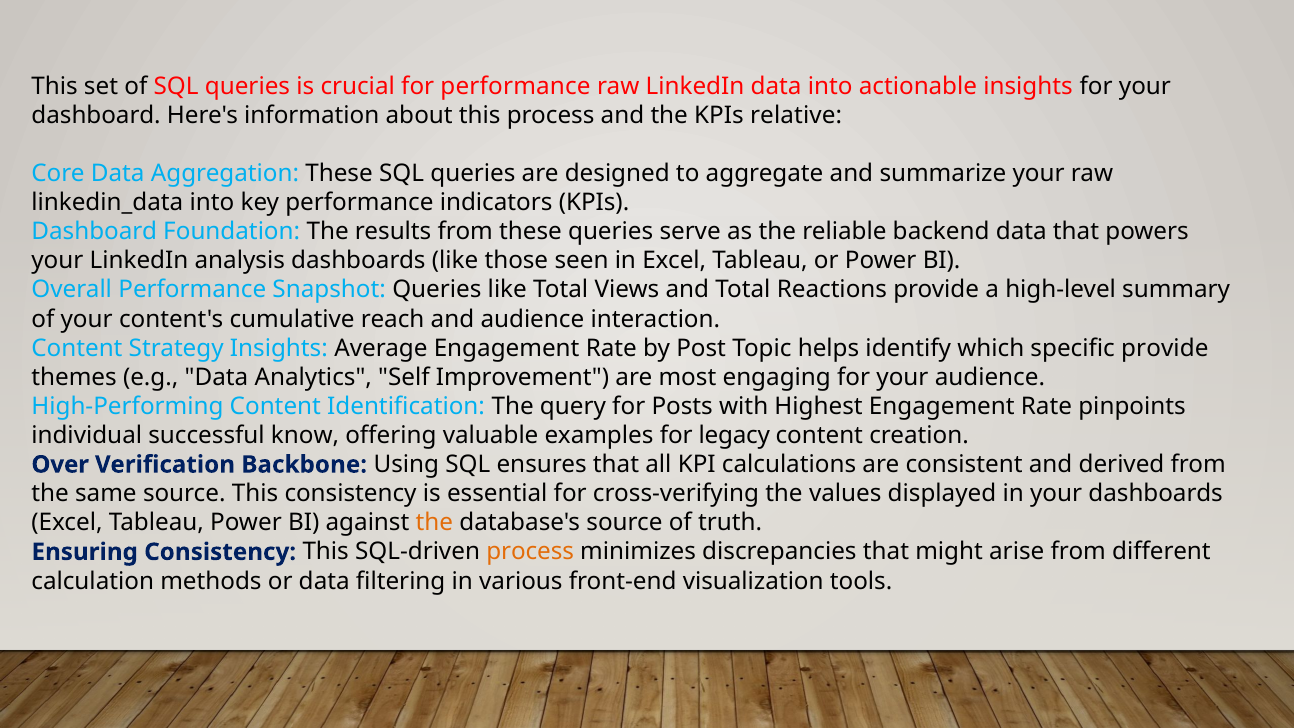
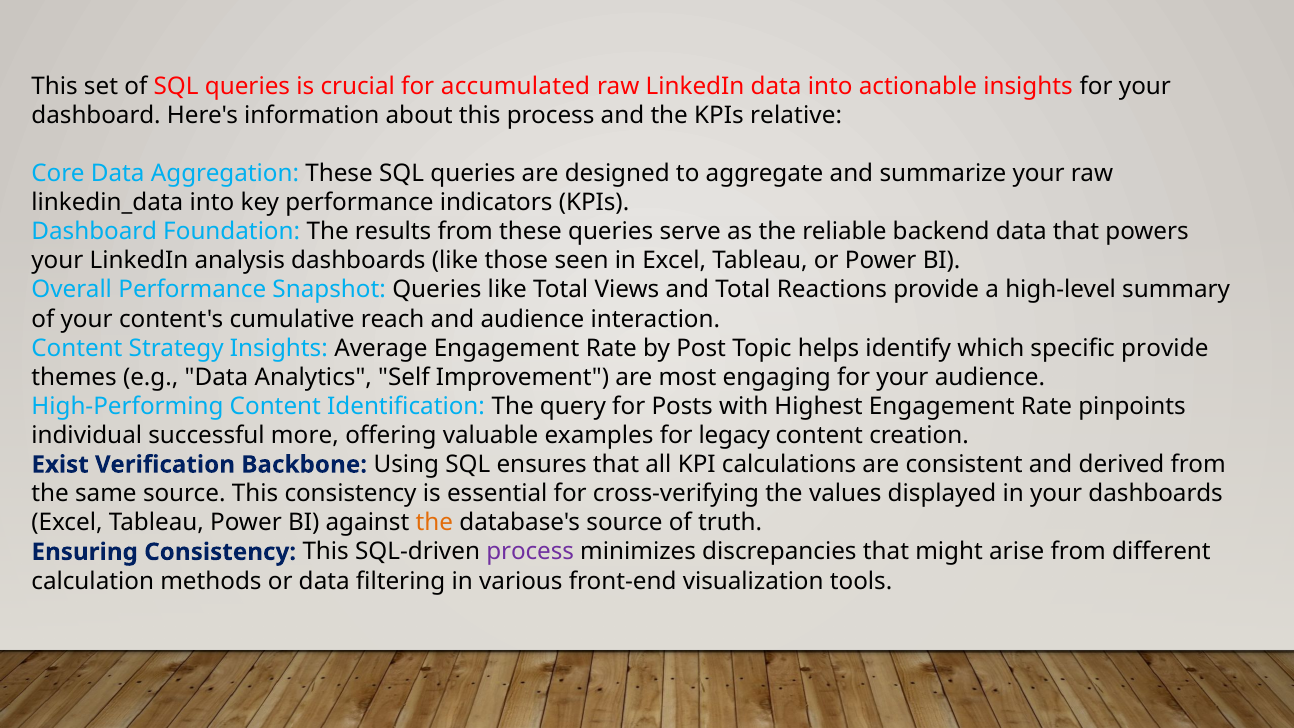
for performance: performance -> accumulated (516, 86)
know: know -> more (305, 435)
Over: Over -> Exist (60, 465)
process colour: orange -> purple (530, 552)
